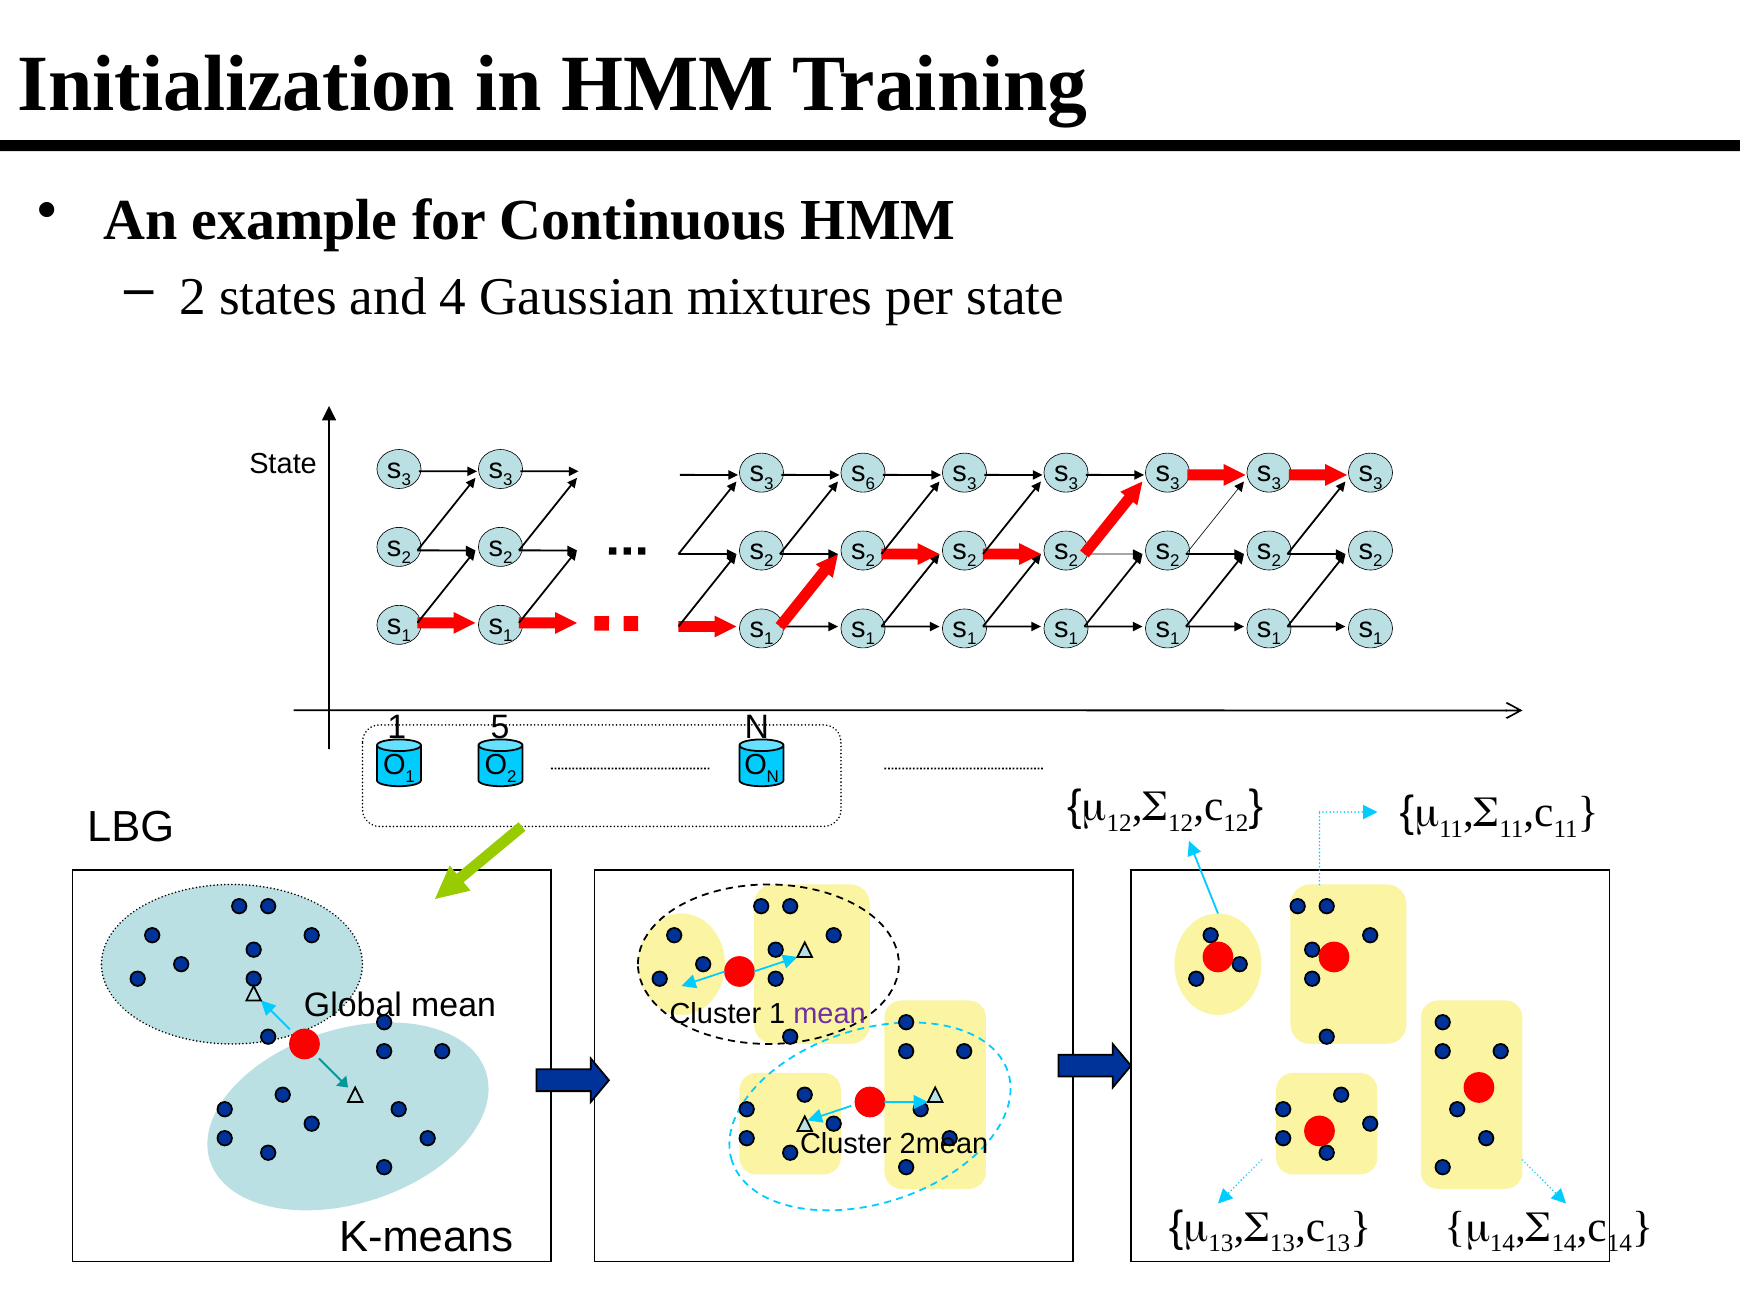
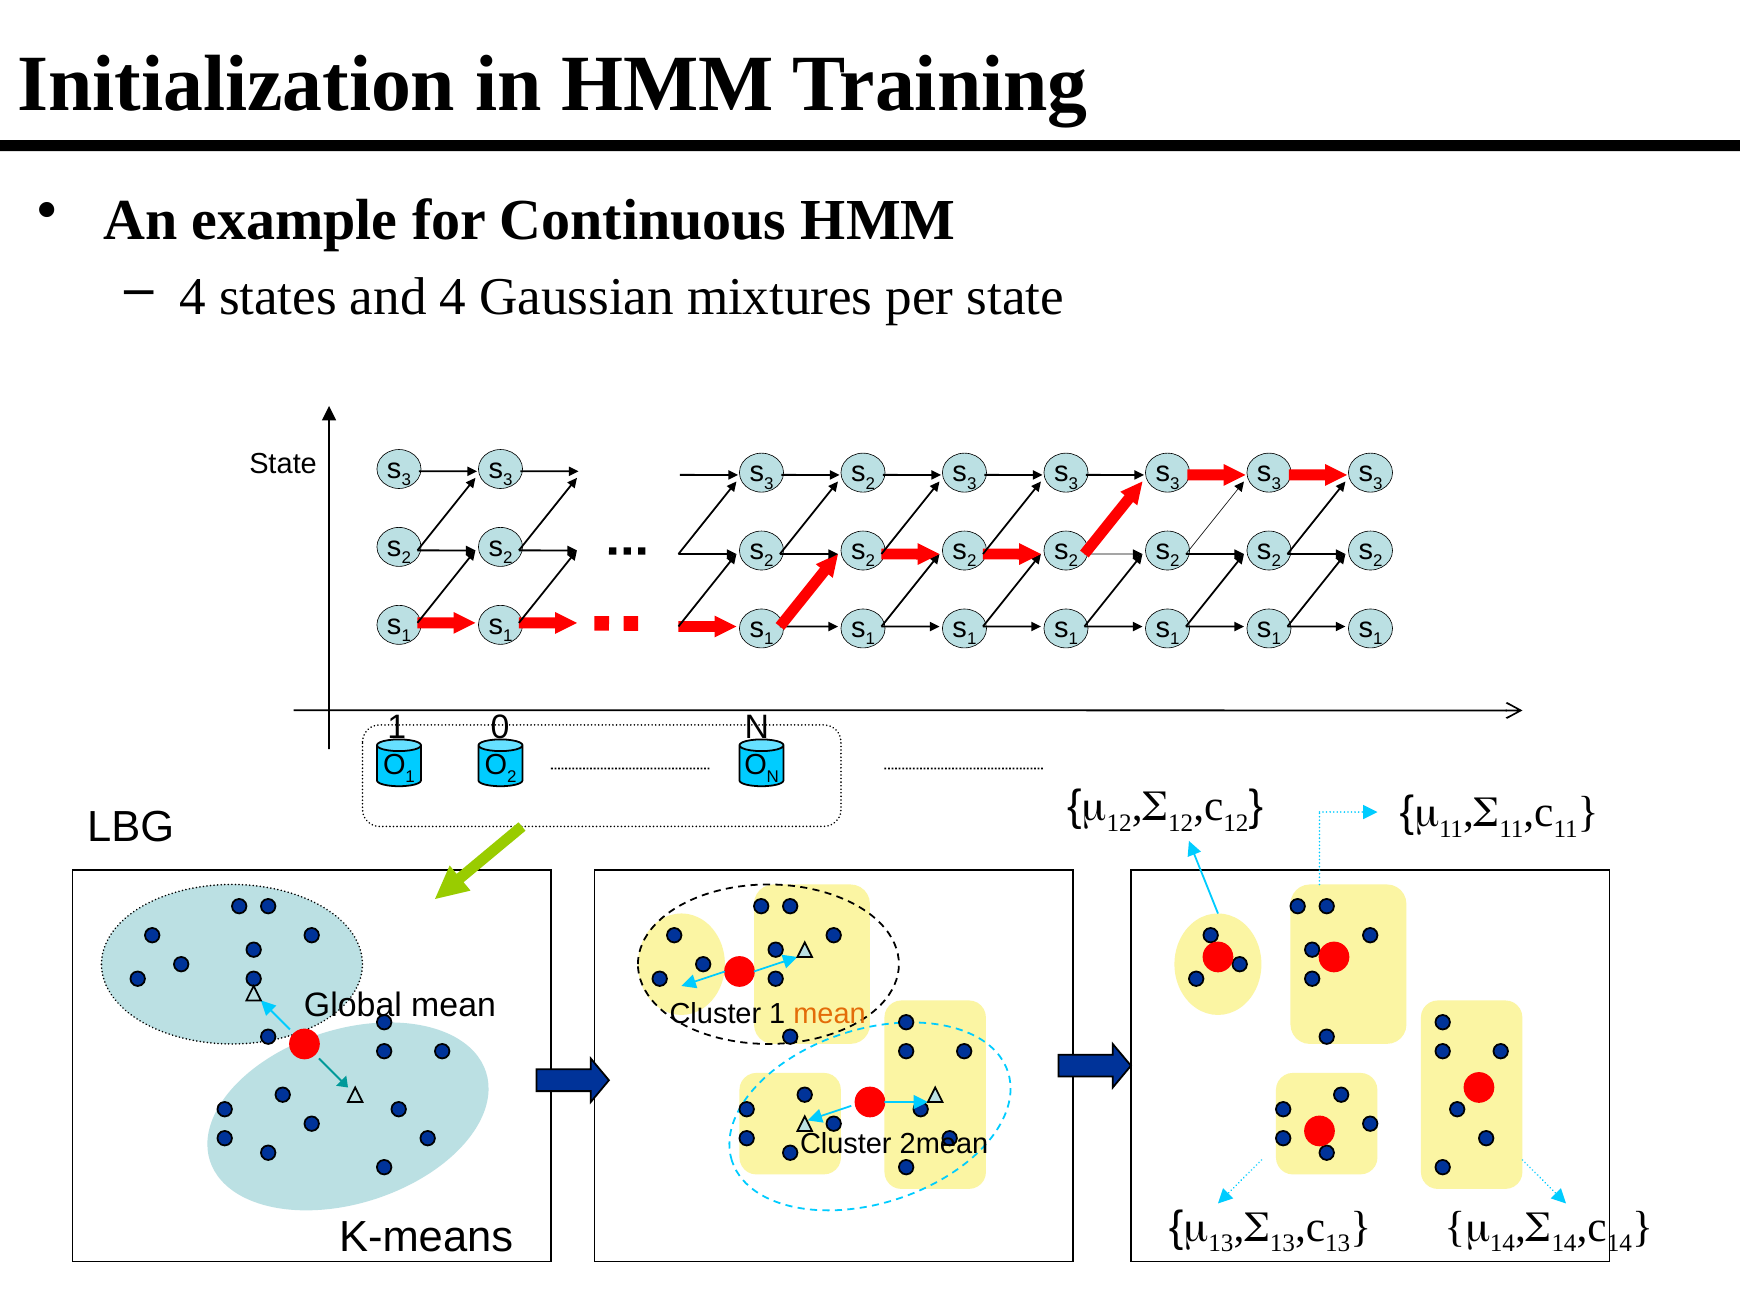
2: 2 -> 4 (193, 297)
6: 6 -> 2 (870, 483)
5: 5 -> 0 (500, 727)
mean colour: purple -> orange (830, 1014)
